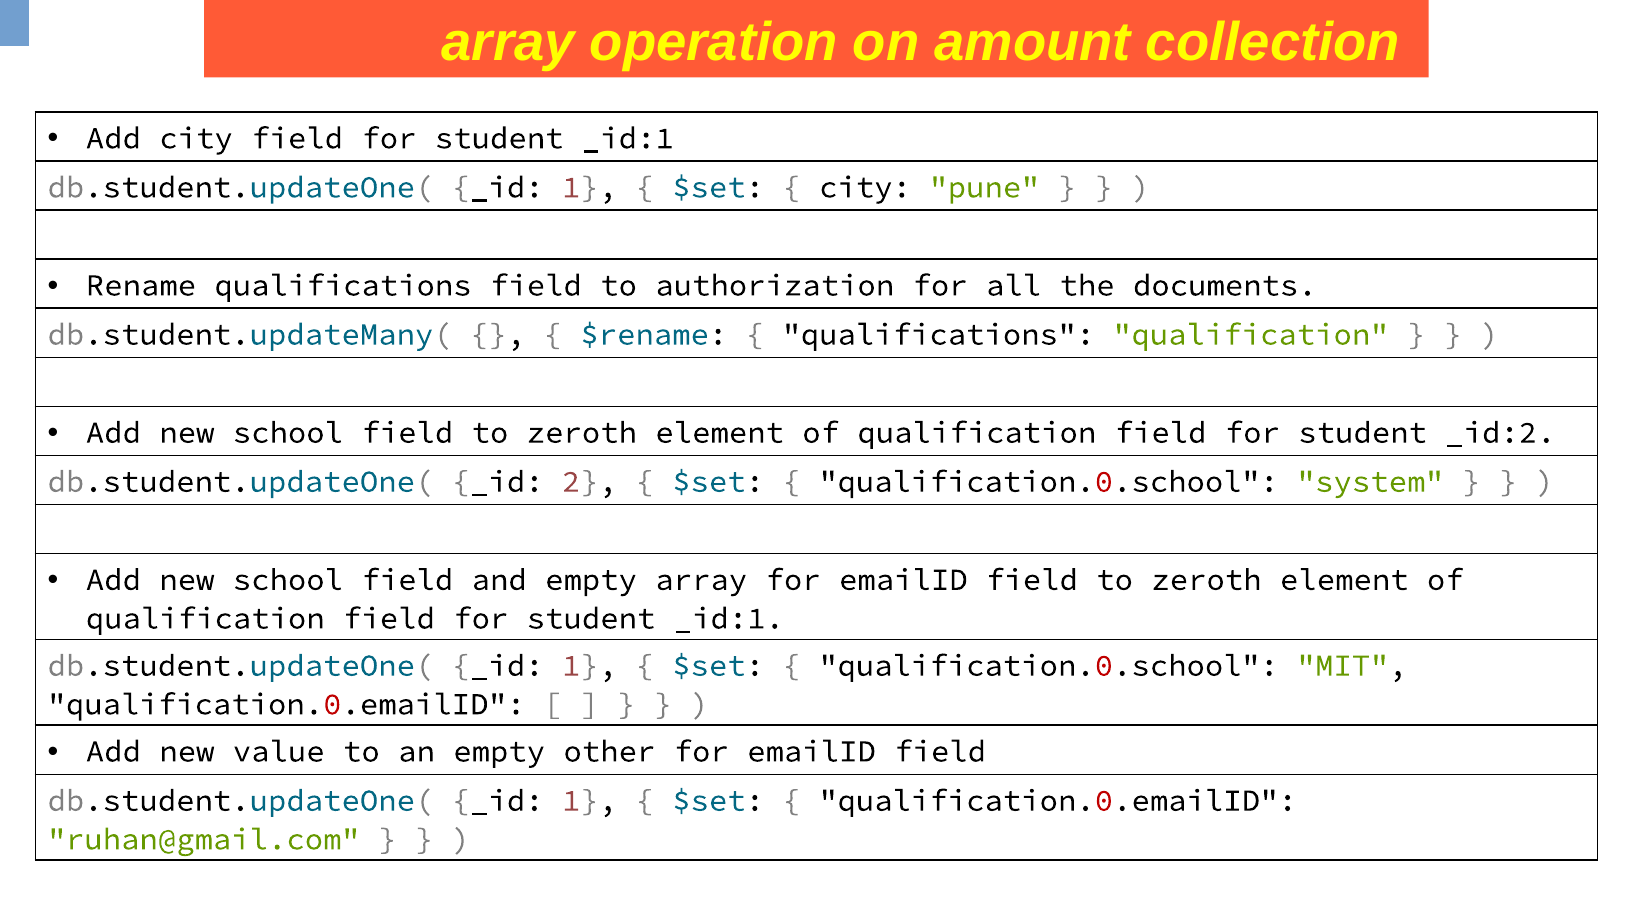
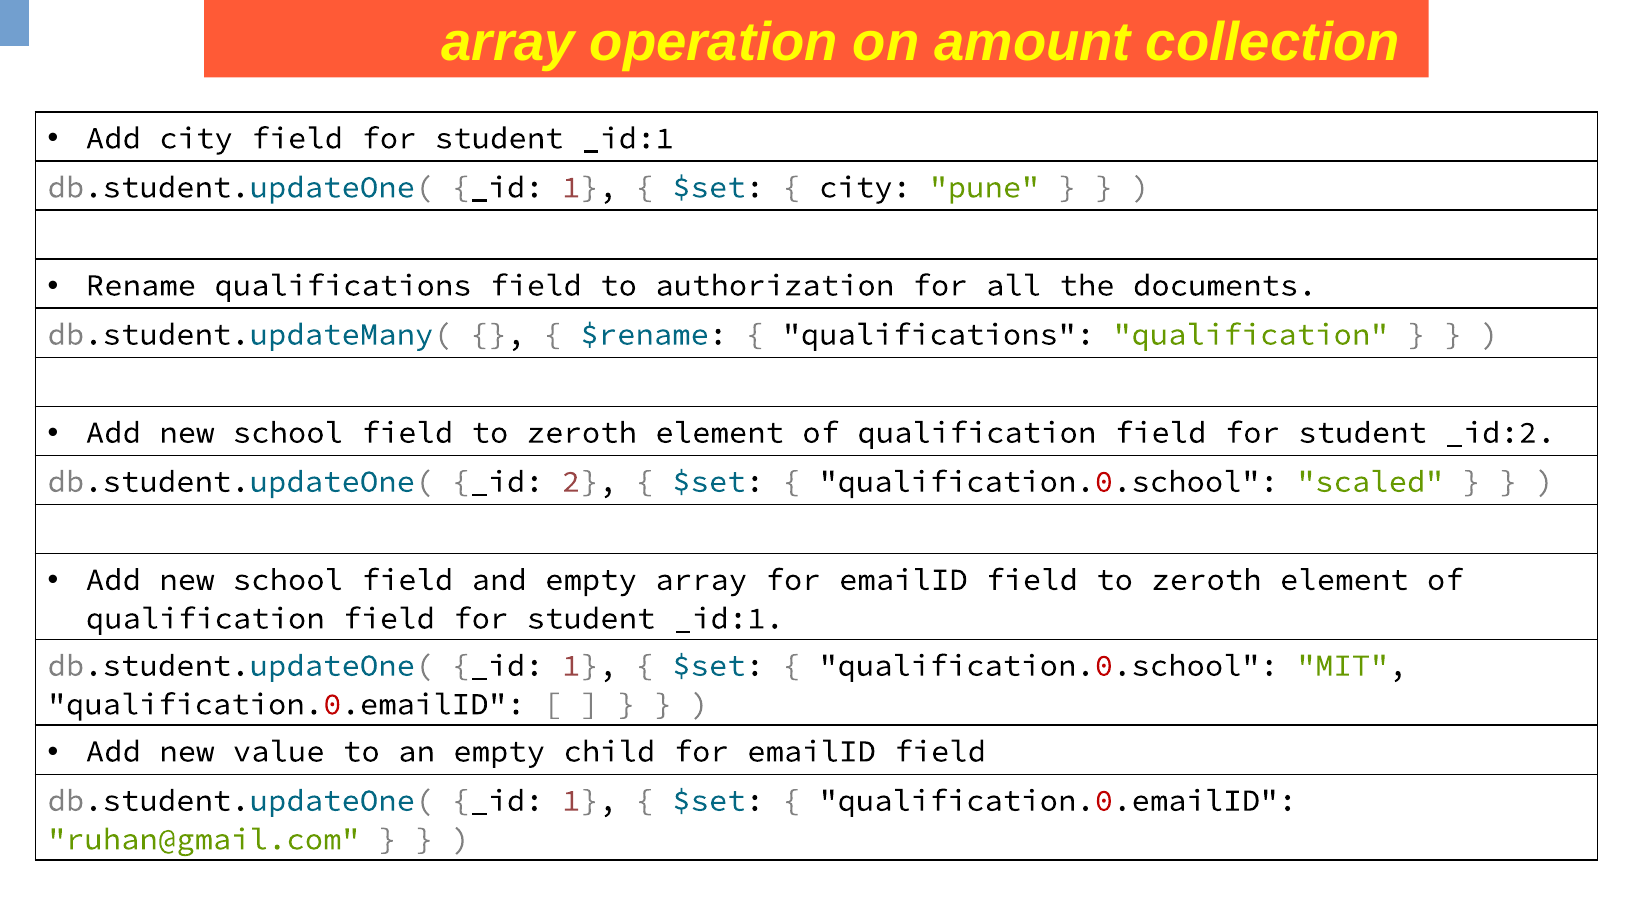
system: system -> scaled (1370, 481)
other: other -> child (609, 751)
